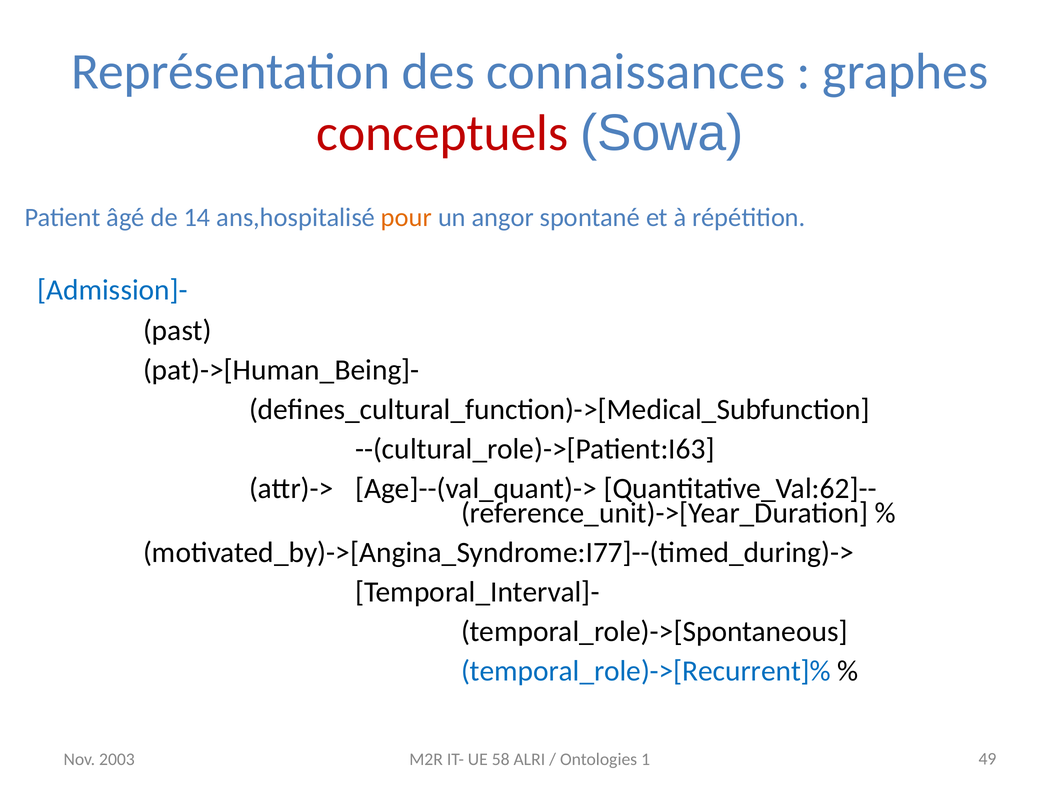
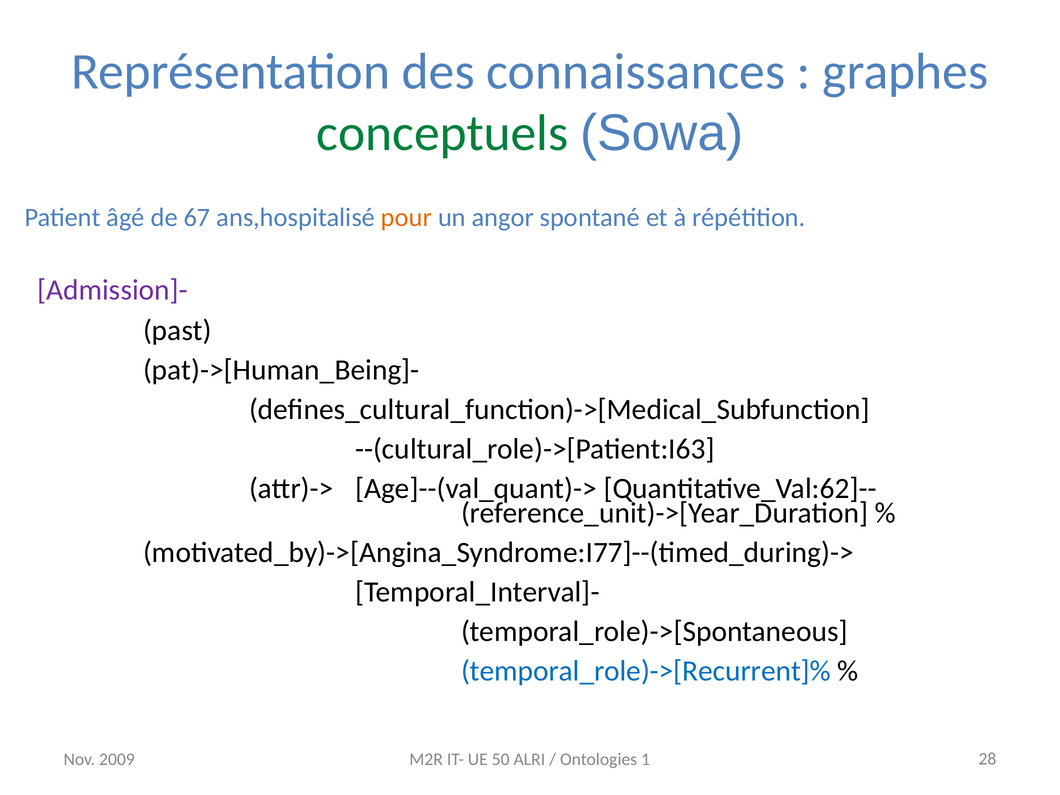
conceptuels colour: red -> green (442, 133)
14: 14 -> 67 (197, 217)
Admission]- colour: blue -> purple (113, 290)
2003: 2003 -> 2009 (117, 759)
58: 58 -> 50 (501, 759)
49: 49 -> 28 (987, 759)
